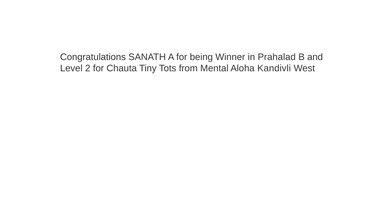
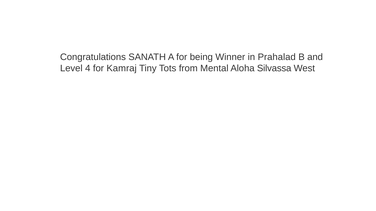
2: 2 -> 4 (88, 68)
Chauta: Chauta -> Kamraj (122, 68)
Kandivli: Kandivli -> Silvassa (274, 68)
